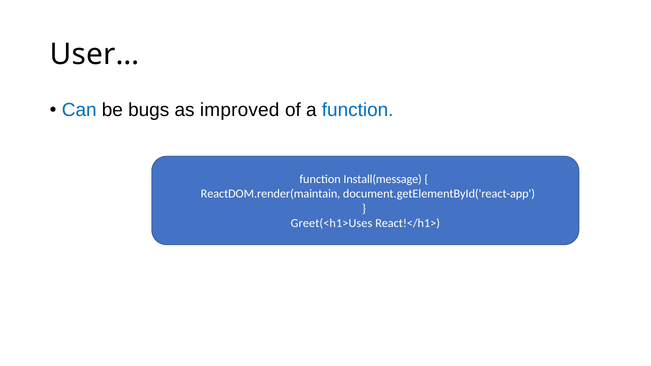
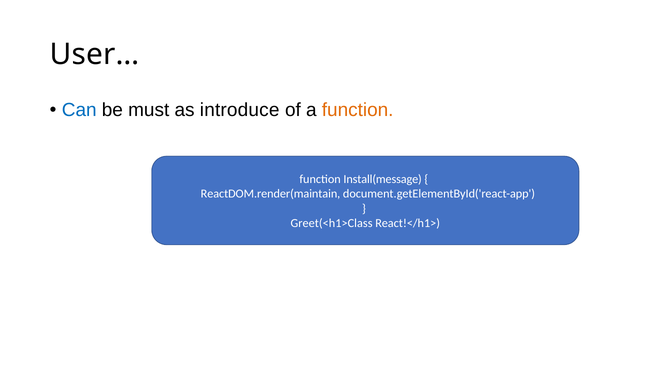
bugs: bugs -> must (149, 110)
improved: improved -> introduce (240, 110)
function colour: blue -> orange (358, 110)
Greet(<h1>Uses: Greet(<h1>Uses -> Greet(<h1>Class (332, 223)
